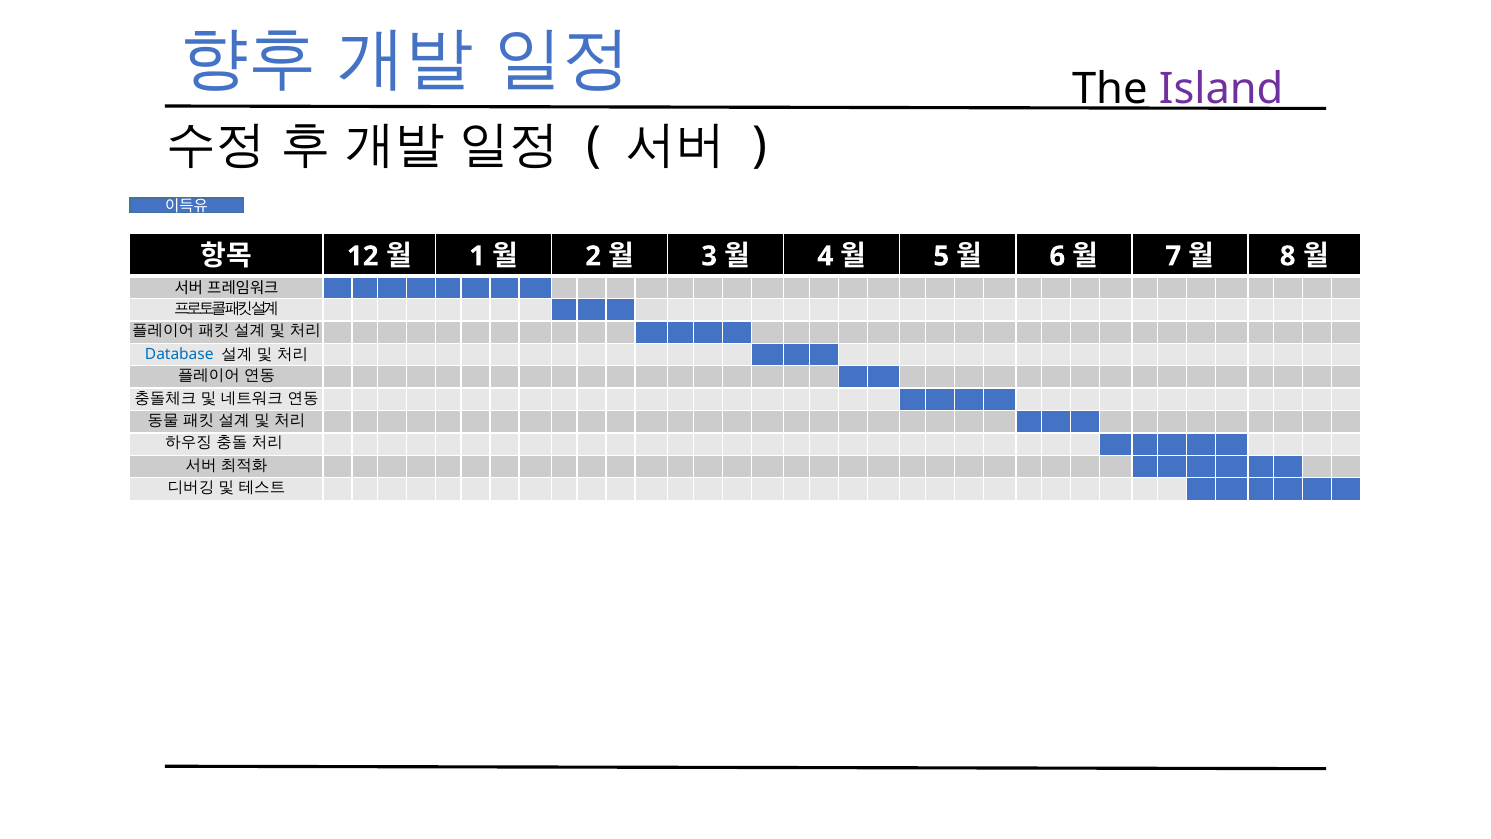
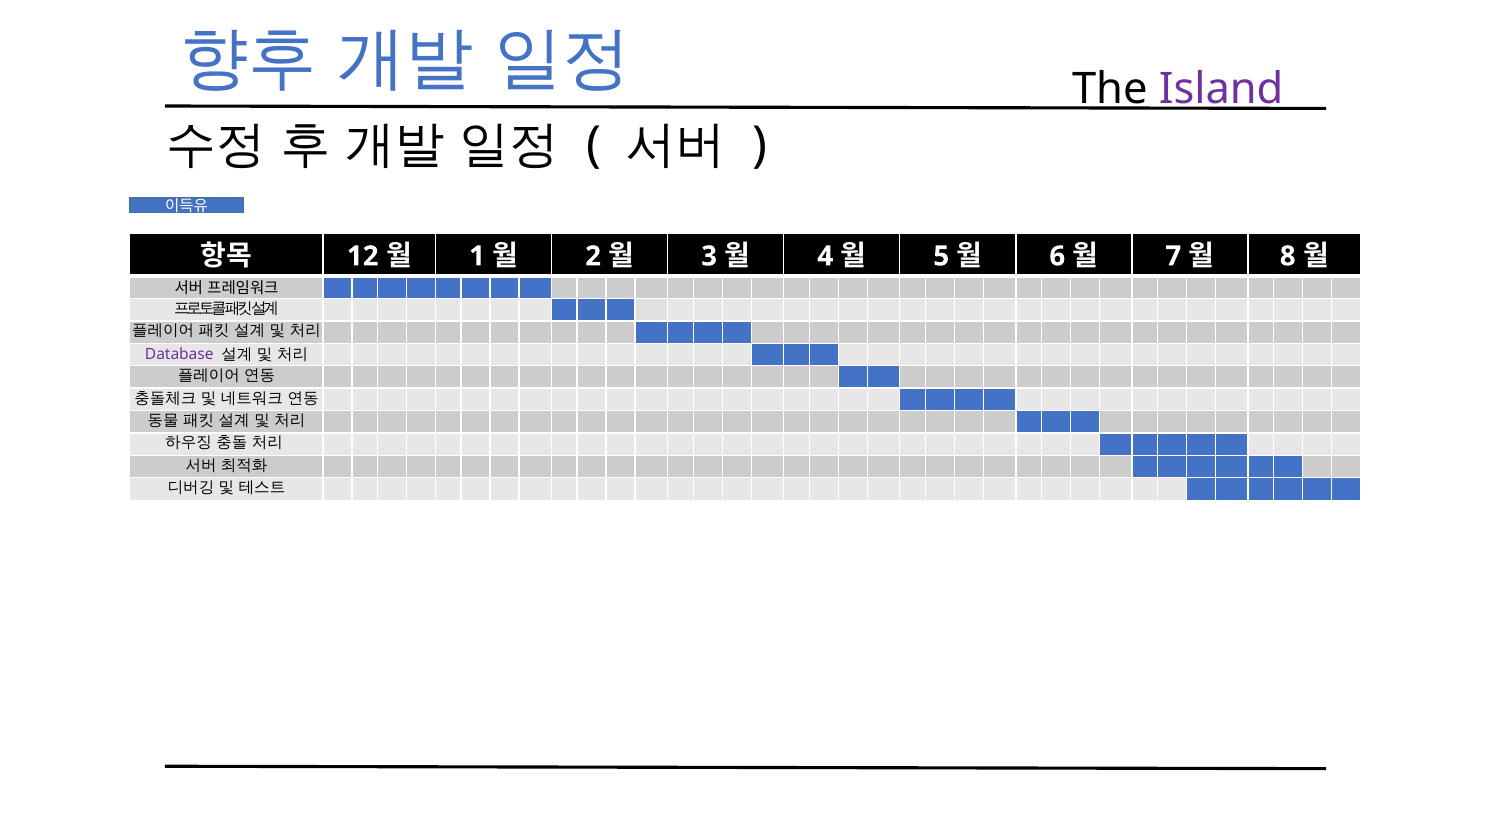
Database colour: blue -> purple (179, 355)
